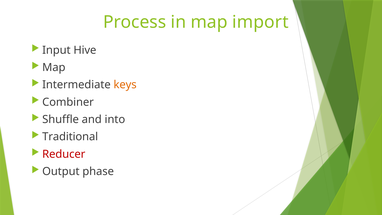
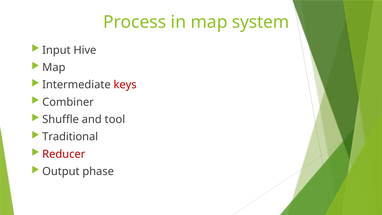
import: import -> system (261, 22)
keys colour: orange -> red (125, 85)
into: into -> tool (115, 119)
